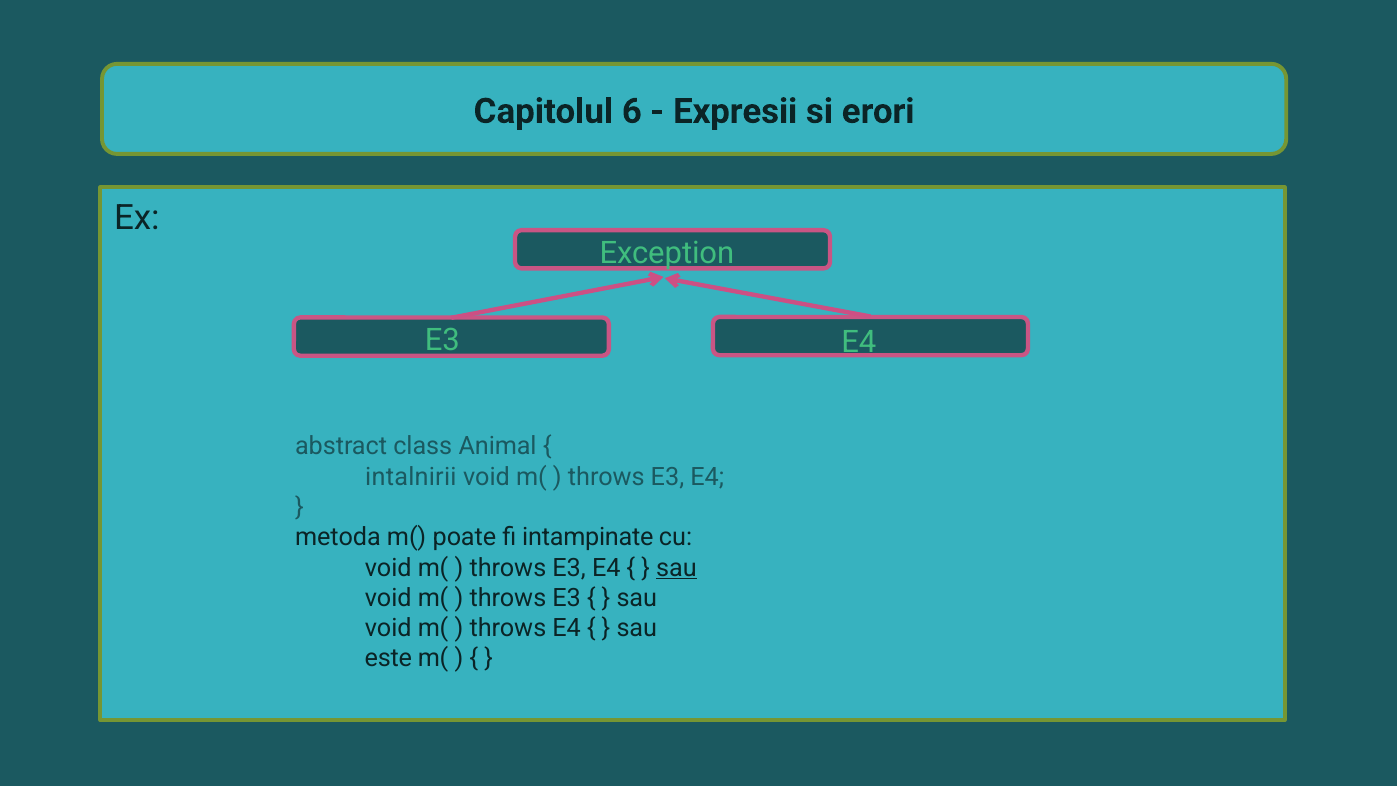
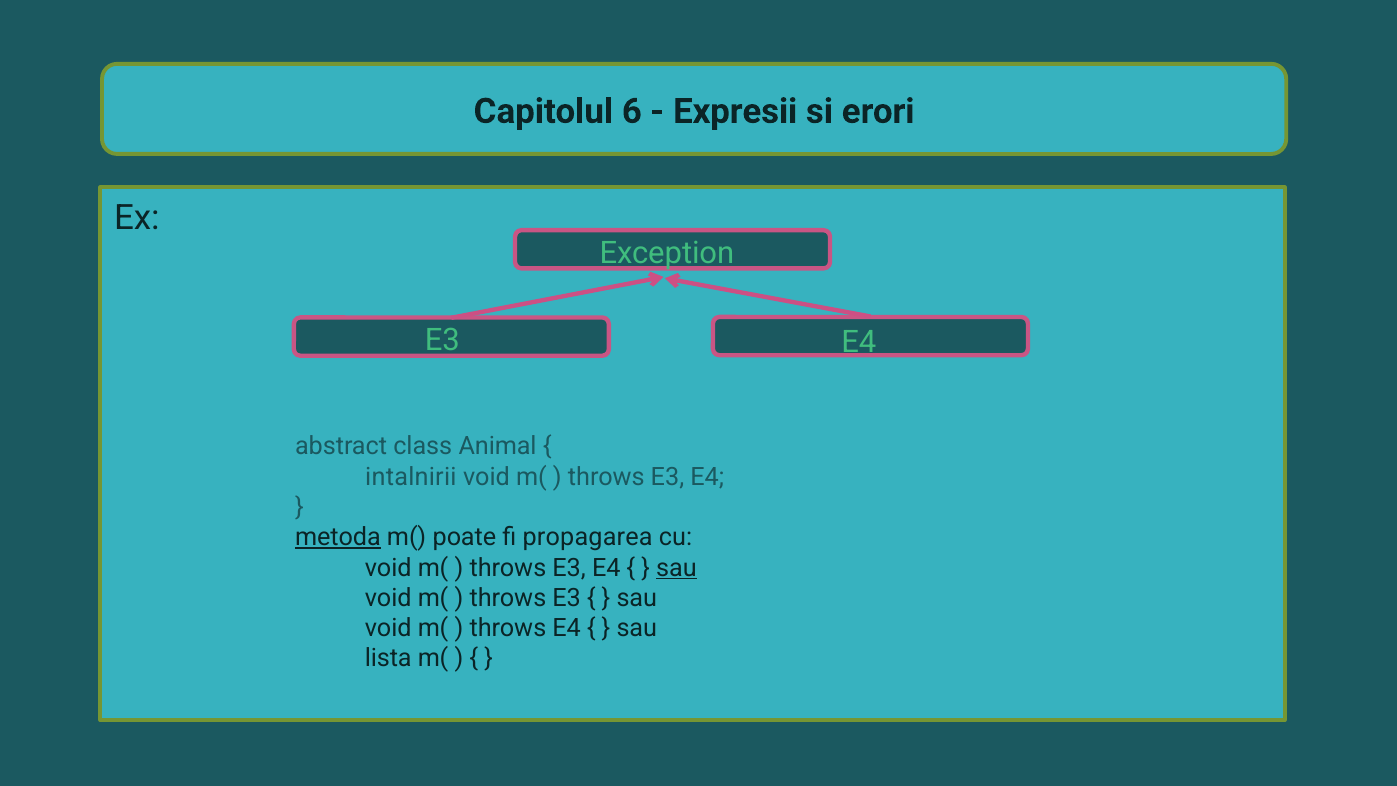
metoda underline: none -> present (338, 537)
intampinate: intampinate -> propagarea (588, 537)
este: este -> lista (388, 658)
